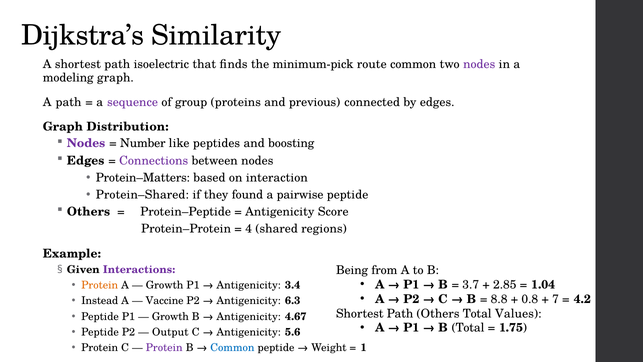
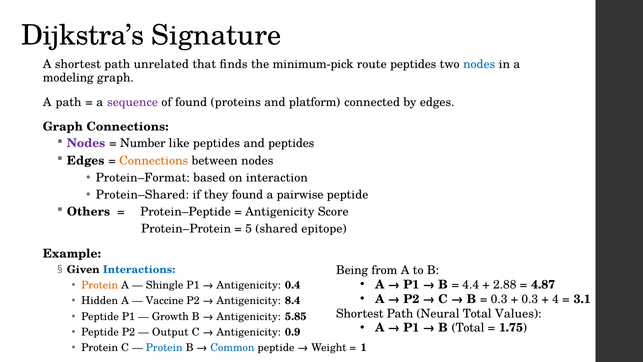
Similarity: Similarity -> Signature (216, 35)
isoelectric: isoelectric -> unrelated (161, 64)
route common: common -> peptides (413, 64)
nodes colour: purple -> blue (479, 64)
of group: group -> found (191, 102)
previous: previous -> platform (315, 102)
Graph Distribution: Distribution -> Connections (128, 127)
and boosting: boosting -> peptides (291, 143)
Connections colour: purple -> orange (154, 160)
Protein–Matters: Protein–Matters -> Protein–Format (143, 177)
4: 4 -> 5 (249, 229)
regions: regions -> epitope (324, 229)
Interactions colour: purple -> blue (139, 269)
3.7: 3.7 -> 4.4 (471, 284)
2.85: 2.85 -> 2.88 (505, 284)
1.04: 1.04 -> 4.87 (543, 284)
Growth: Growth -> Shingle (165, 285)
3.4: 3.4 -> 0.4 (293, 285)
8.8: 8.8 -> 0.3 (499, 299)
0.8: 0.8 -> 0.3 (530, 299)
7: 7 -> 4 (556, 299)
4.2: 4.2 -> 3.1 (582, 299)
Instead: Instead -> Hidden (100, 301)
6.3: 6.3 -> 8.4 (293, 301)
Path Others: Others -> Neural (438, 313)
4.67: 4.67 -> 5.85 (296, 316)
5.6: 5.6 -> 0.9 (293, 332)
Protein colour: purple -> blue (164, 347)
